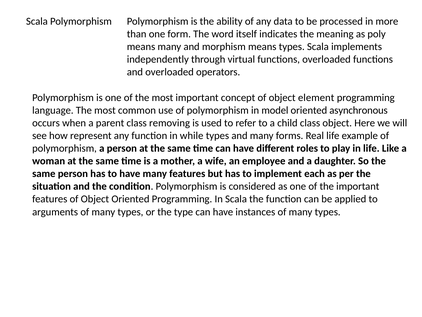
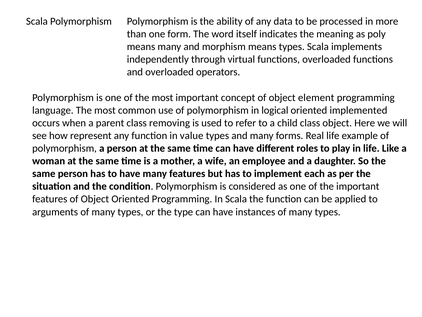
model: model -> logical (275, 110)
asynchronous: asynchronous -> implemented (358, 110)
while: while -> value (192, 136)
